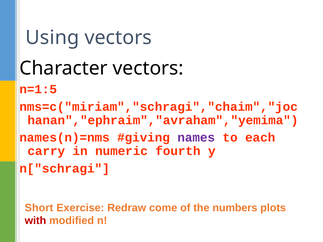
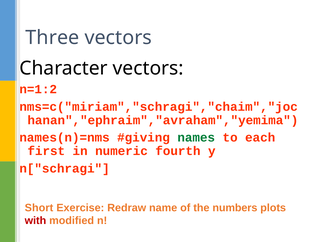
Using: Using -> Three (52, 38)
n=1:5: n=1:5 -> n=1:2 (38, 89)
names colour: purple -> green (196, 138)
carry: carry -> first (46, 151)
come: come -> name (163, 208)
